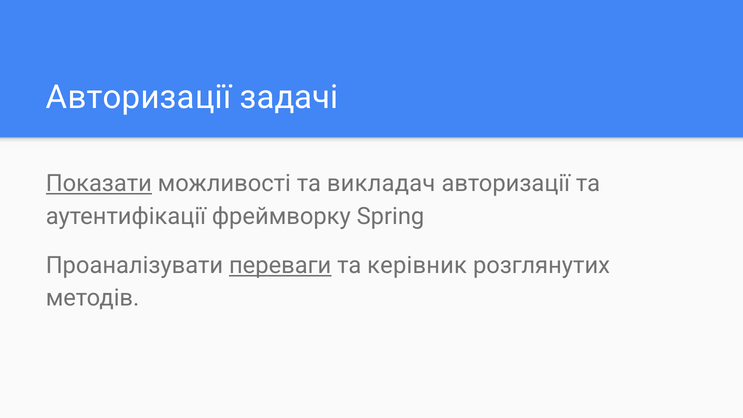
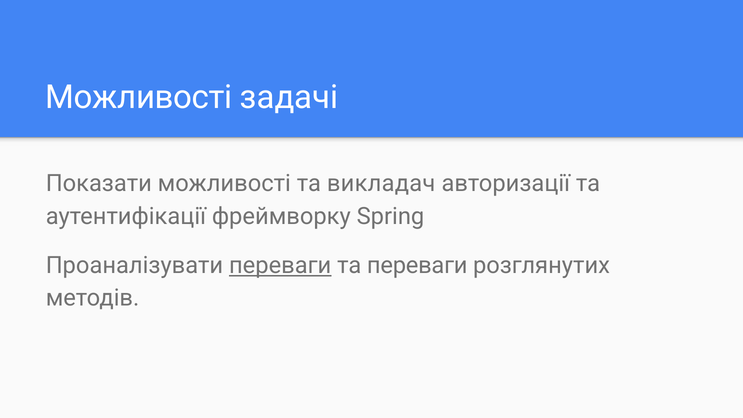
Авторизації: Авторизації -> Можливості (139, 97)
Показати underline: present -> none (99, 184)
та керівник: керівник -> переваги (417, 265)
